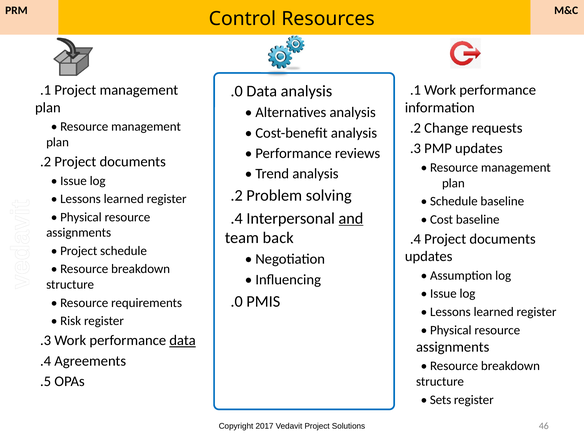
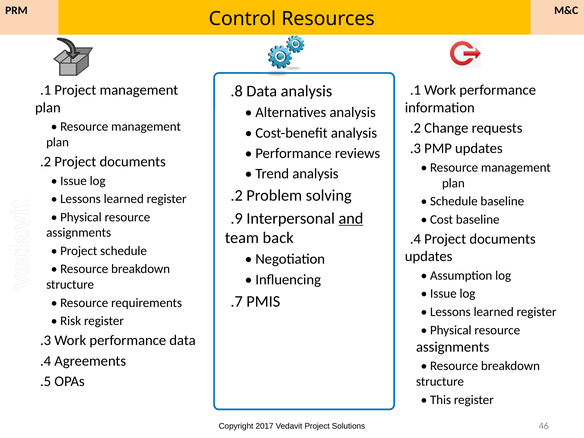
.0: .0 -> .8 (237, 91)
.4: .4 -> .9 (237, 218)
.0: .0 -> .7 (237, 301)
data underline: present -> none (183, 340)
Sets: Sets -> This (441, 400)
